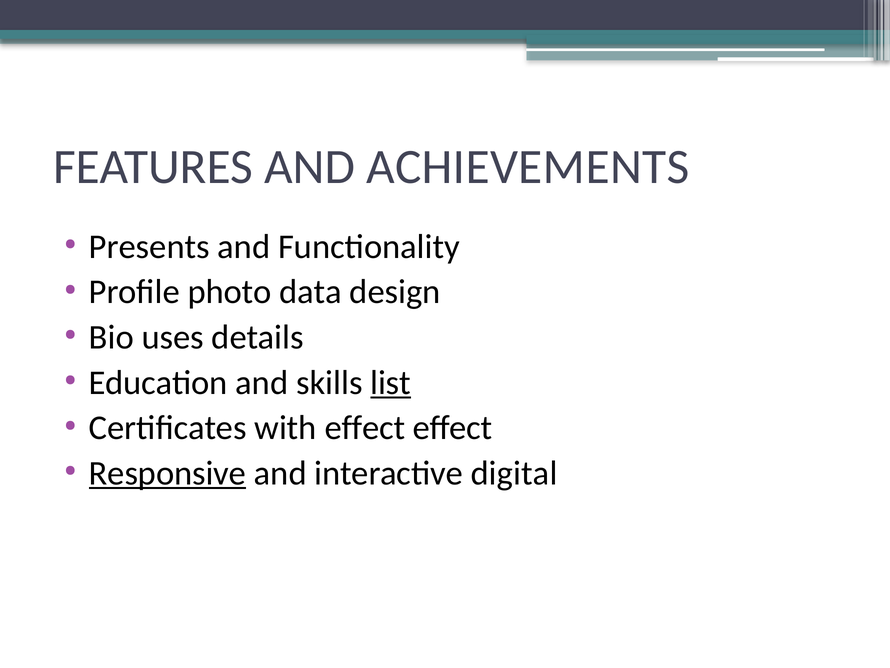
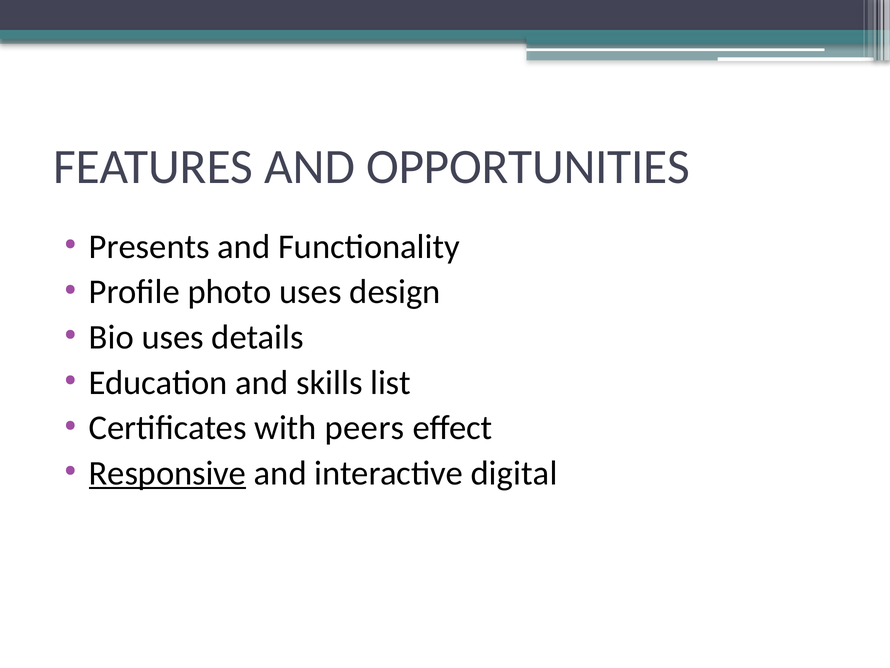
ACHIEVEMENTS: ACHIEVEMENTS -> OPPORTUNITIES (528, 167)
photo data: data -> uses (311, 292)
list underline: present -> none (391, 382)
with effect: effect -> peers (365, 428)
